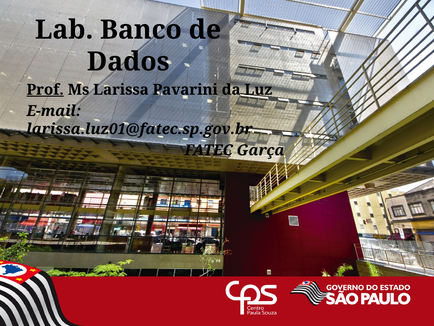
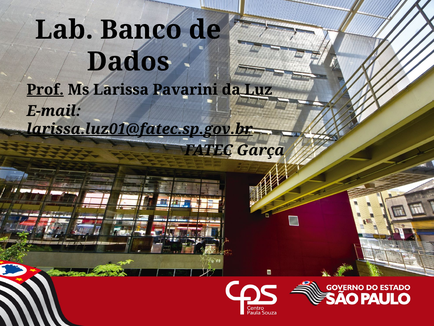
larissa.luz01@fatec.sp.gov.br underline: none -> present (140, 129)
